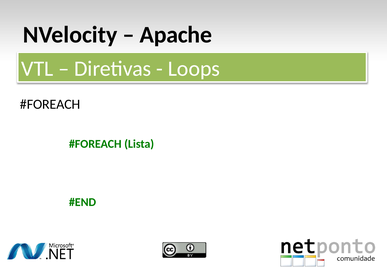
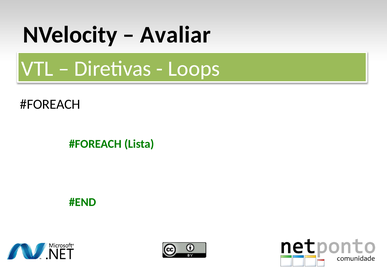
Apache: Apache -> Avaliar (176, 35)
